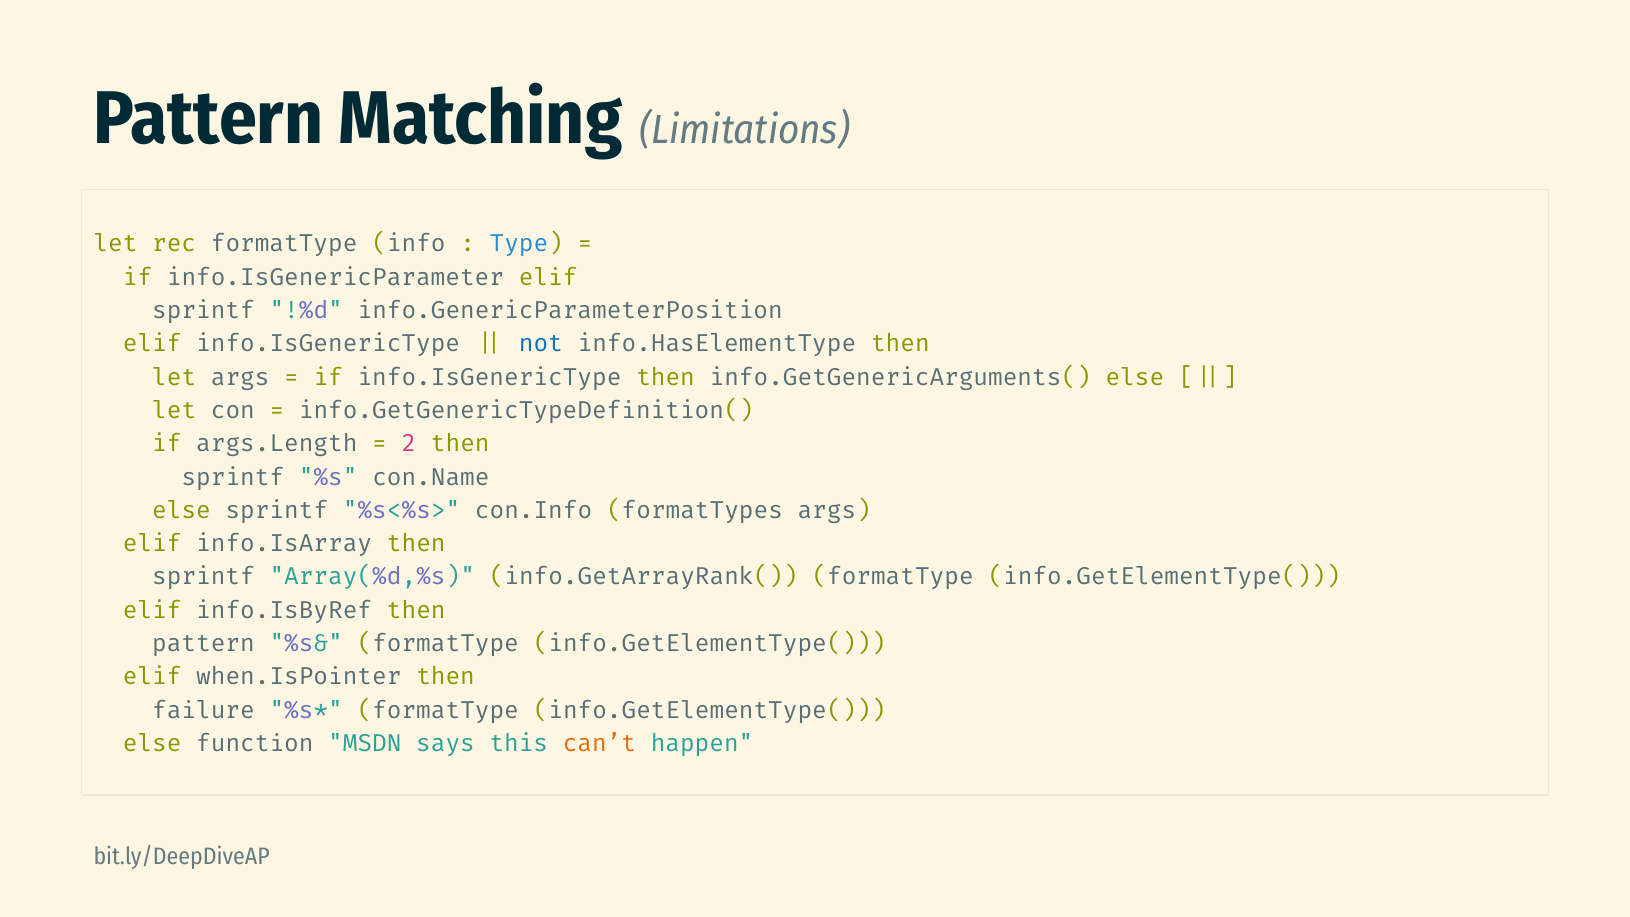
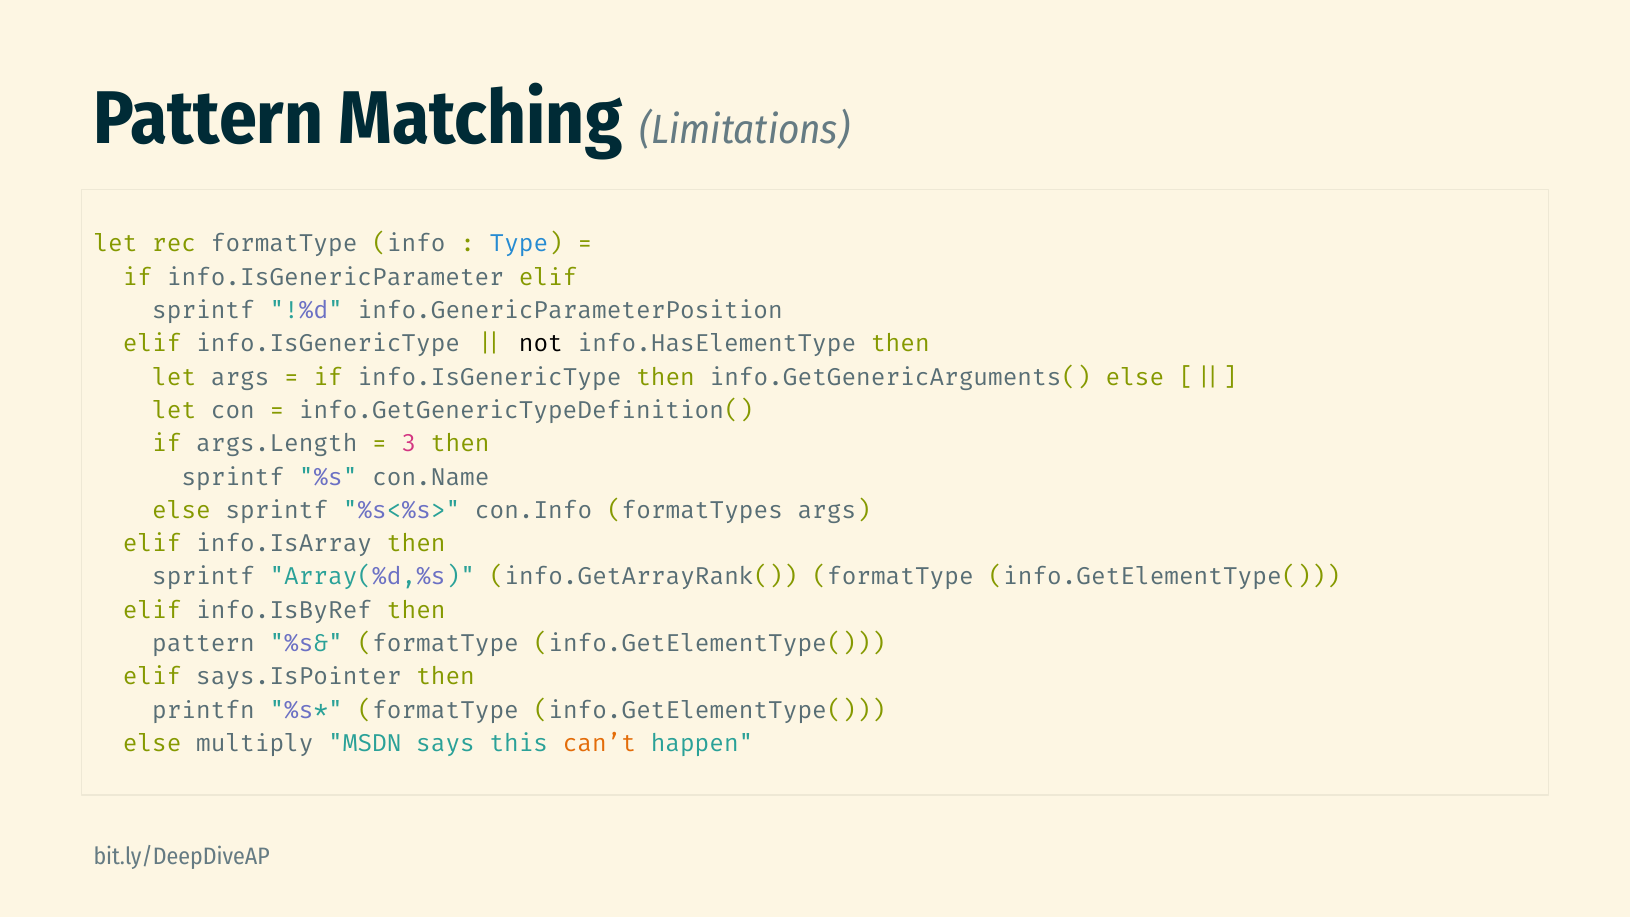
not colour: blue -> black (541, 344)
2: 2 -> 3 (409, 444)
when.IsPointer: when.IsPointer -> says.IsPointer (299, 677)
failure: failure -> printfn (203, 710)
function: function -> multiply (255, 744)
